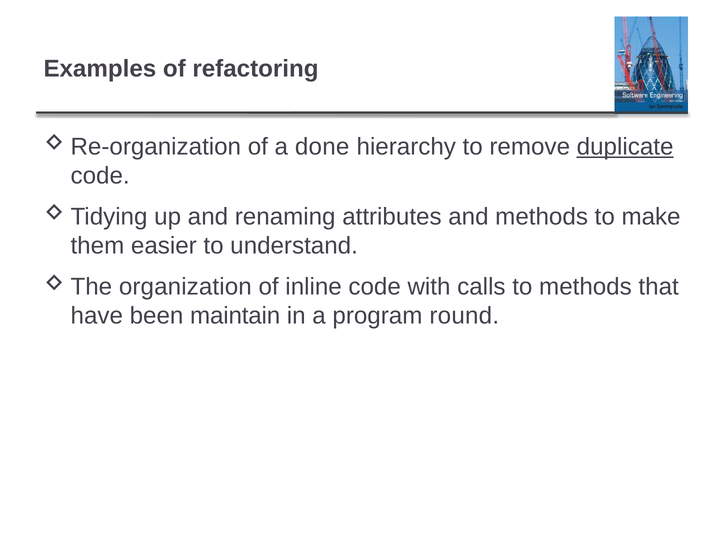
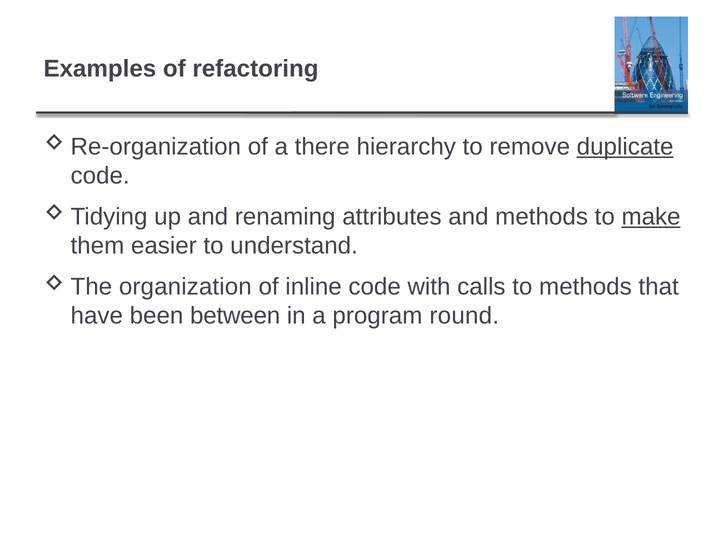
done: done -> there (322, 147)
make underline: none -> present (651, 217)
maintain: maintain -> between (235, 316)
